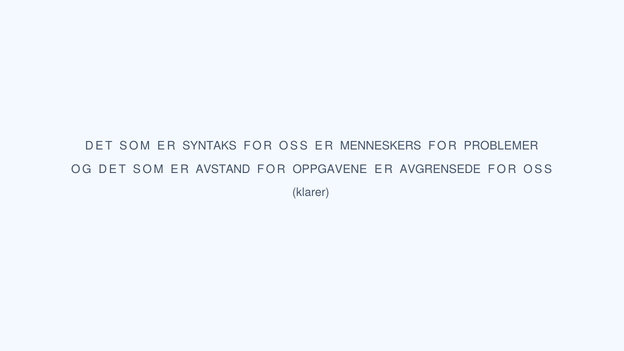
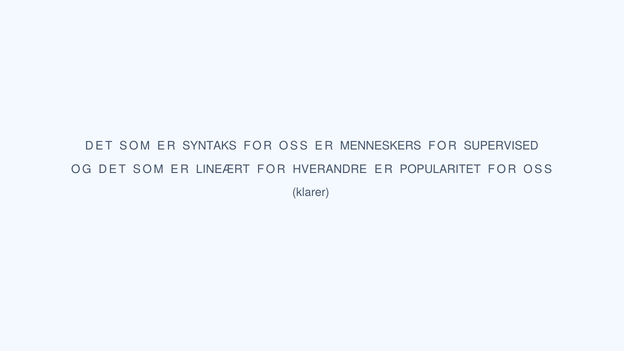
PROBLEMER: PROBLEMER -> SUPERVISED (501, 146)
AVSTAND: AVSTAND -> LINEÆRT (223, 169)
OPPGAVENE: OPPGAVENE -> HVERANDRE (330, 169)
AVGRENSEDE: AVGRENSEDE -> POPULARITET (440, 169)
